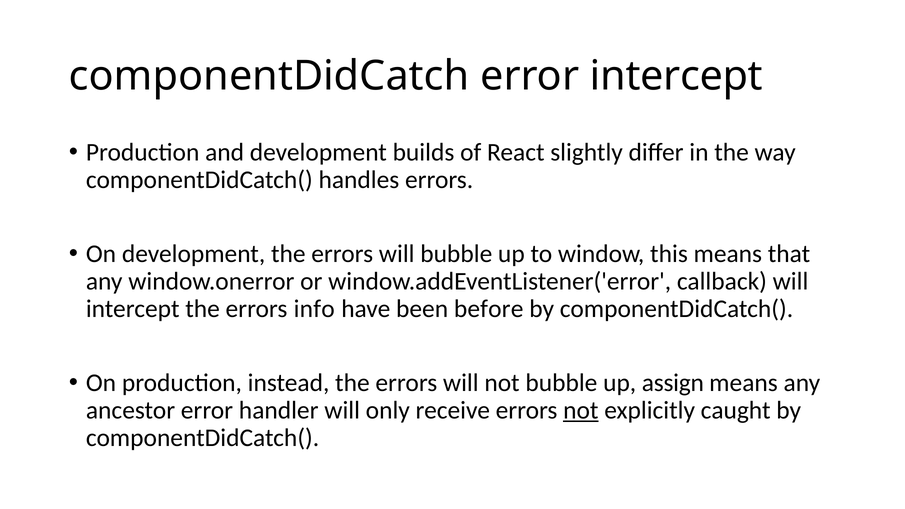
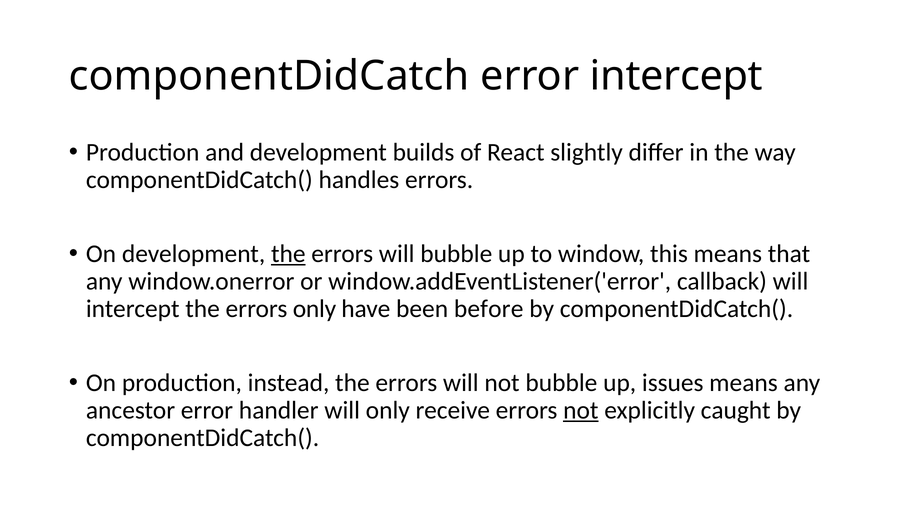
the underline: none -> present (288, 254)
errors info: info -> only (314, 309)
assign: assign -> issues (673, 383)
